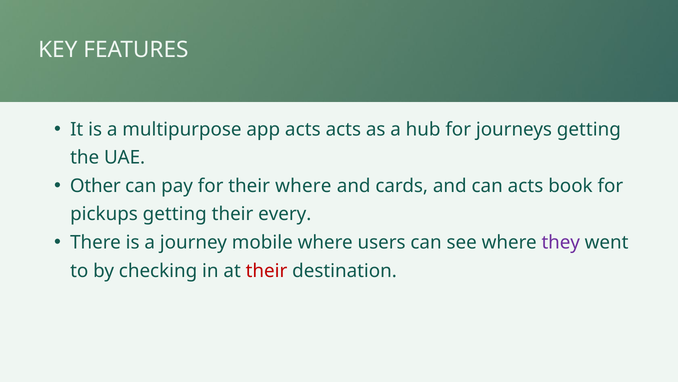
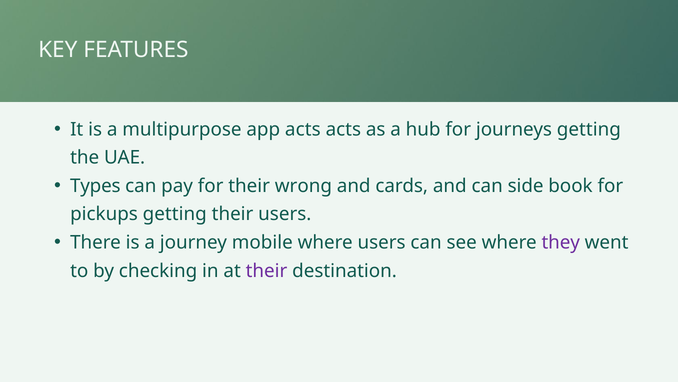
Other: Other -> Types (95, 186)
their where: where -> wrong (303, 186)
can acts: acts -> side (526, 186)
their every: every -> users (285, 214)
their colour: red -> purple (267, 270)
